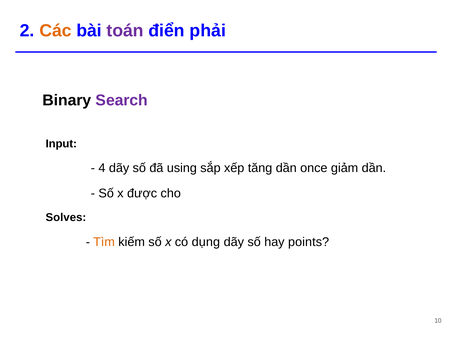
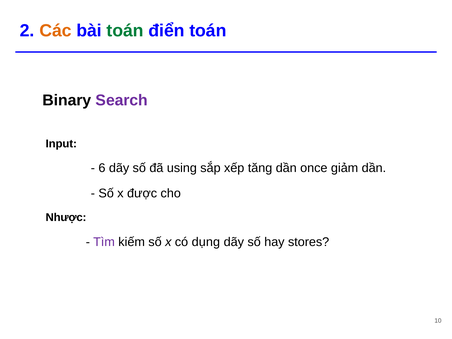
toán colour: purple -> green (125, 31)
điển phải: phải -> toán (208, 31)
4: 4 -> 6 (102, 168)
Solves: Solves -> Nhược (66, 217)
Tìm colour: orange -> purple (104, 242)
points: points -> stores (309, 242)
